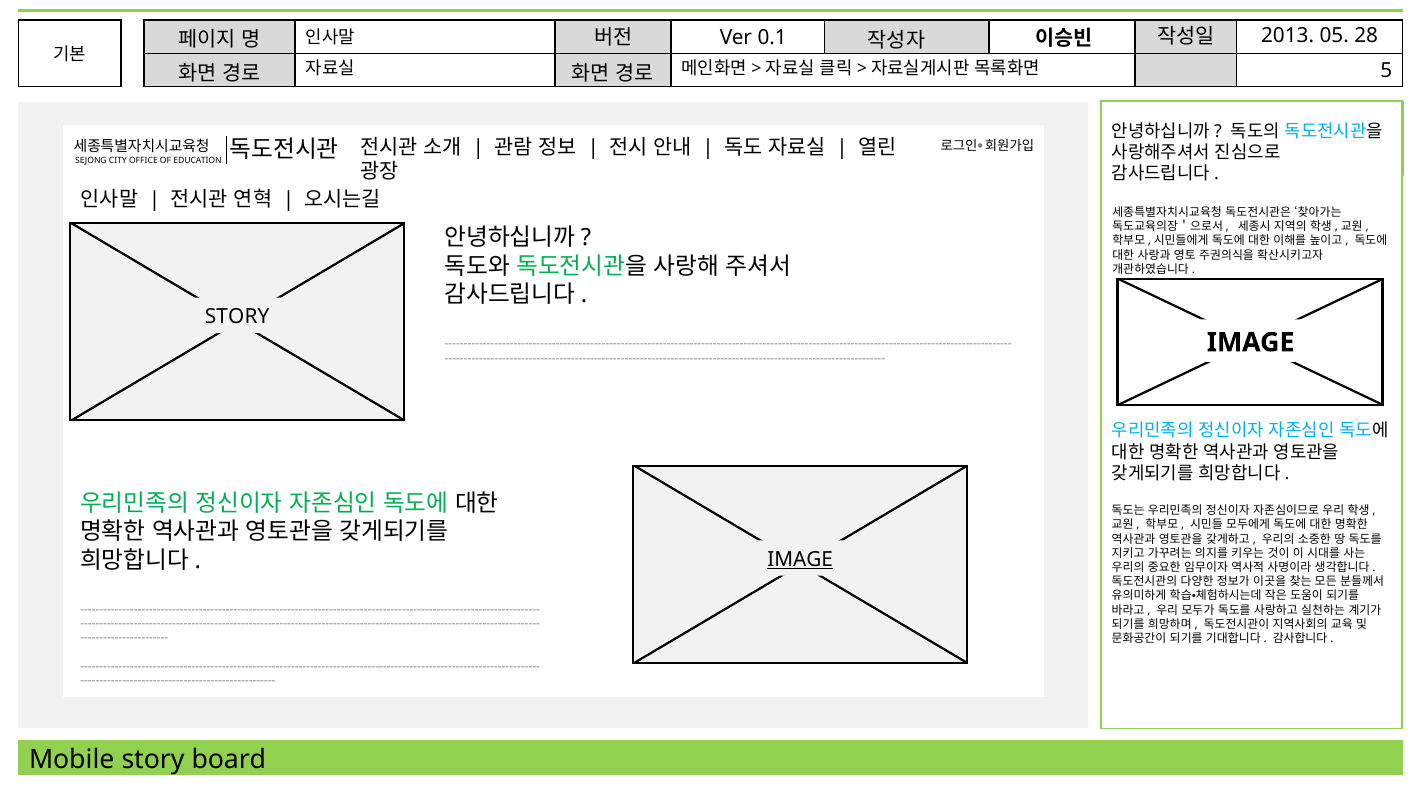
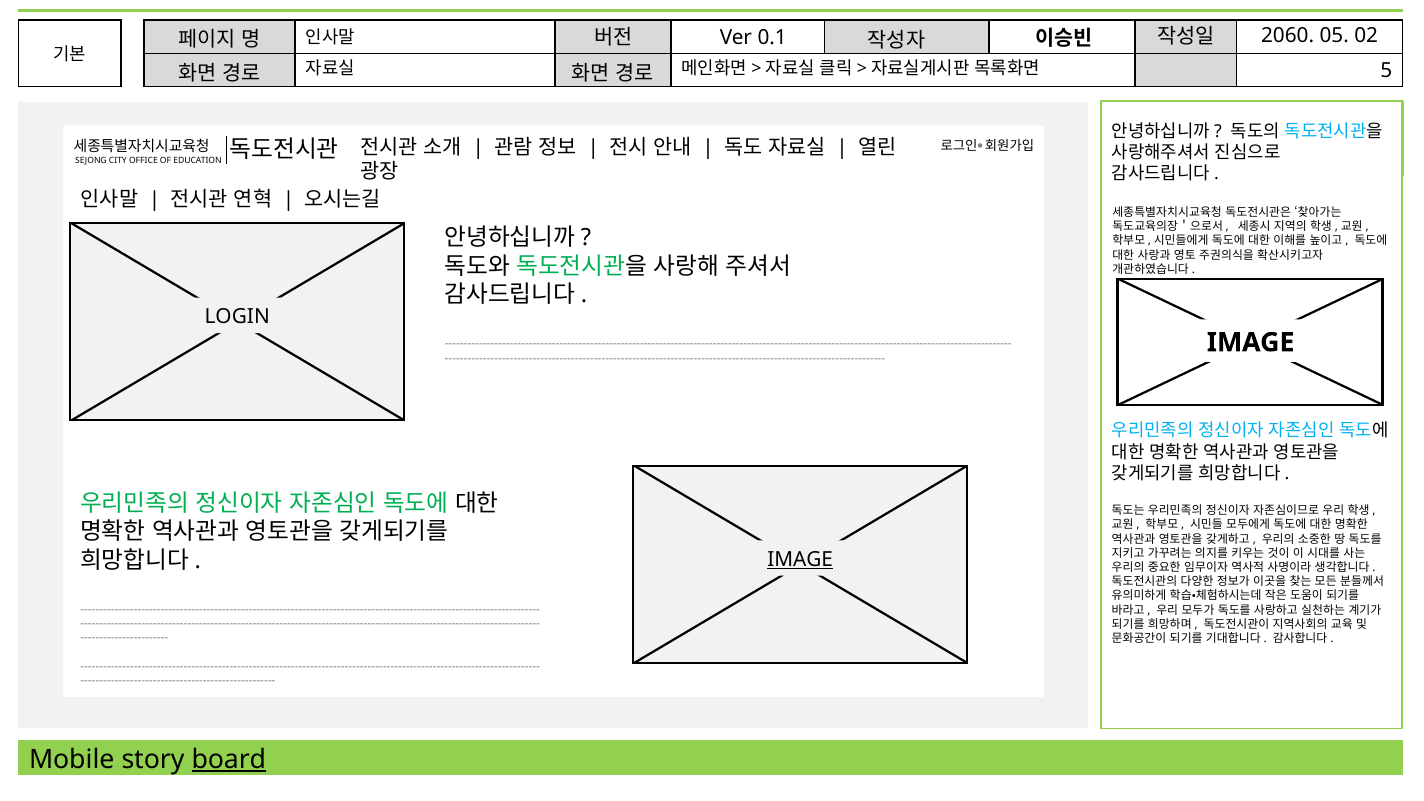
2013: 2013 -> 2060 (1288, 36)
28: 28 -> 02 (1366, 36)
STORY: STORY -> LOGIN (237, 317)
board underline: none -> present (229, 759)
